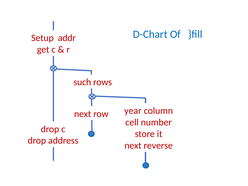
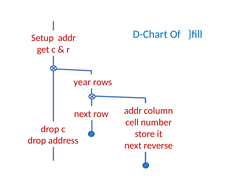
such: such -> year (82, 82)
year: year -> addr (133, 111)
